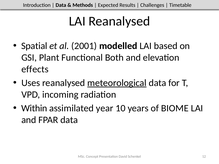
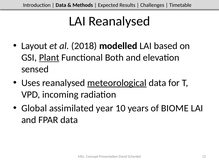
Spatial: Spatial -> Layout (34, 46)
2001: 2001 -> 2018 (84, 46)
Plant underline: none -> present (49, 58)
effects: effects -> sensed (35, 69)
Within: Within -> Global (34, 108)
